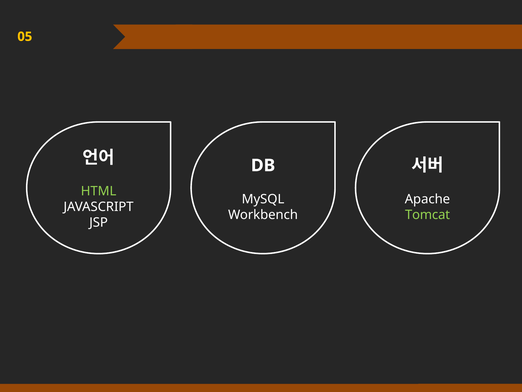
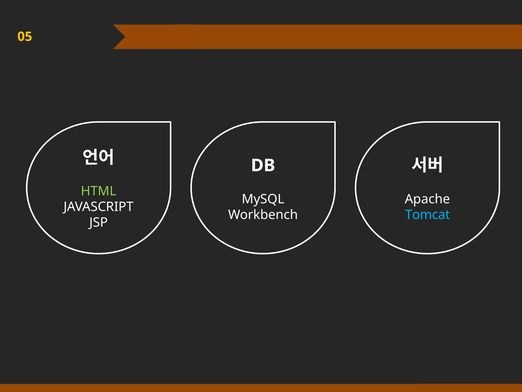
Tomcat colour: light green -> light blue (428, 215)
